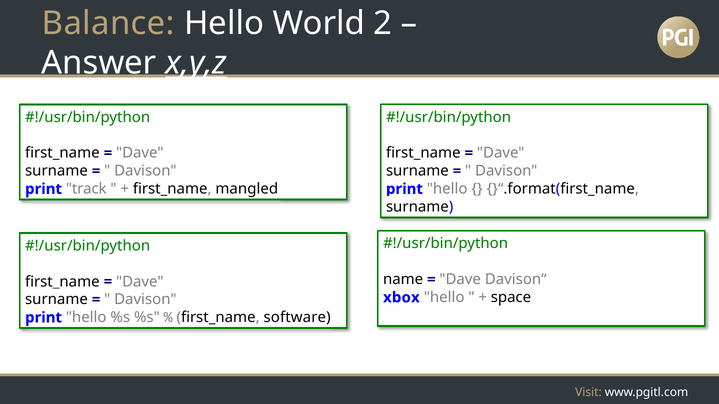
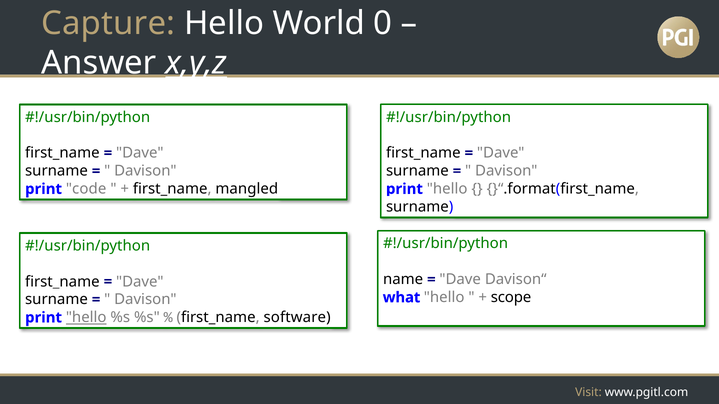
Balance: Balance -> Capture (108, 24)
2: 2 -> 0 (383, 24)
track: track -> code (86, 189)
xbox: xbox -> what (402, 298)
space: space -> scope (511, 298)
hello underline: none -> present (86, 318)
